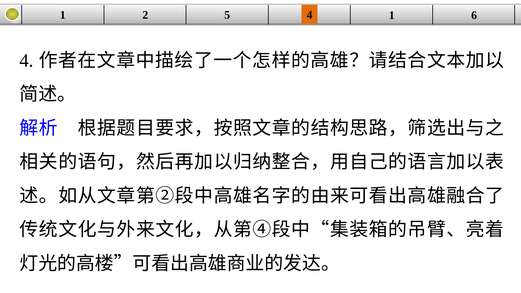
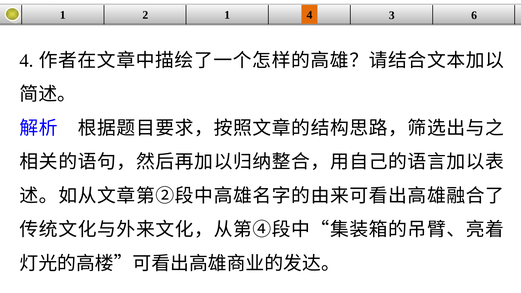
2 5: 5 -> 1 (227, 15)
4 1: 1 -> 3 (392, 15)
